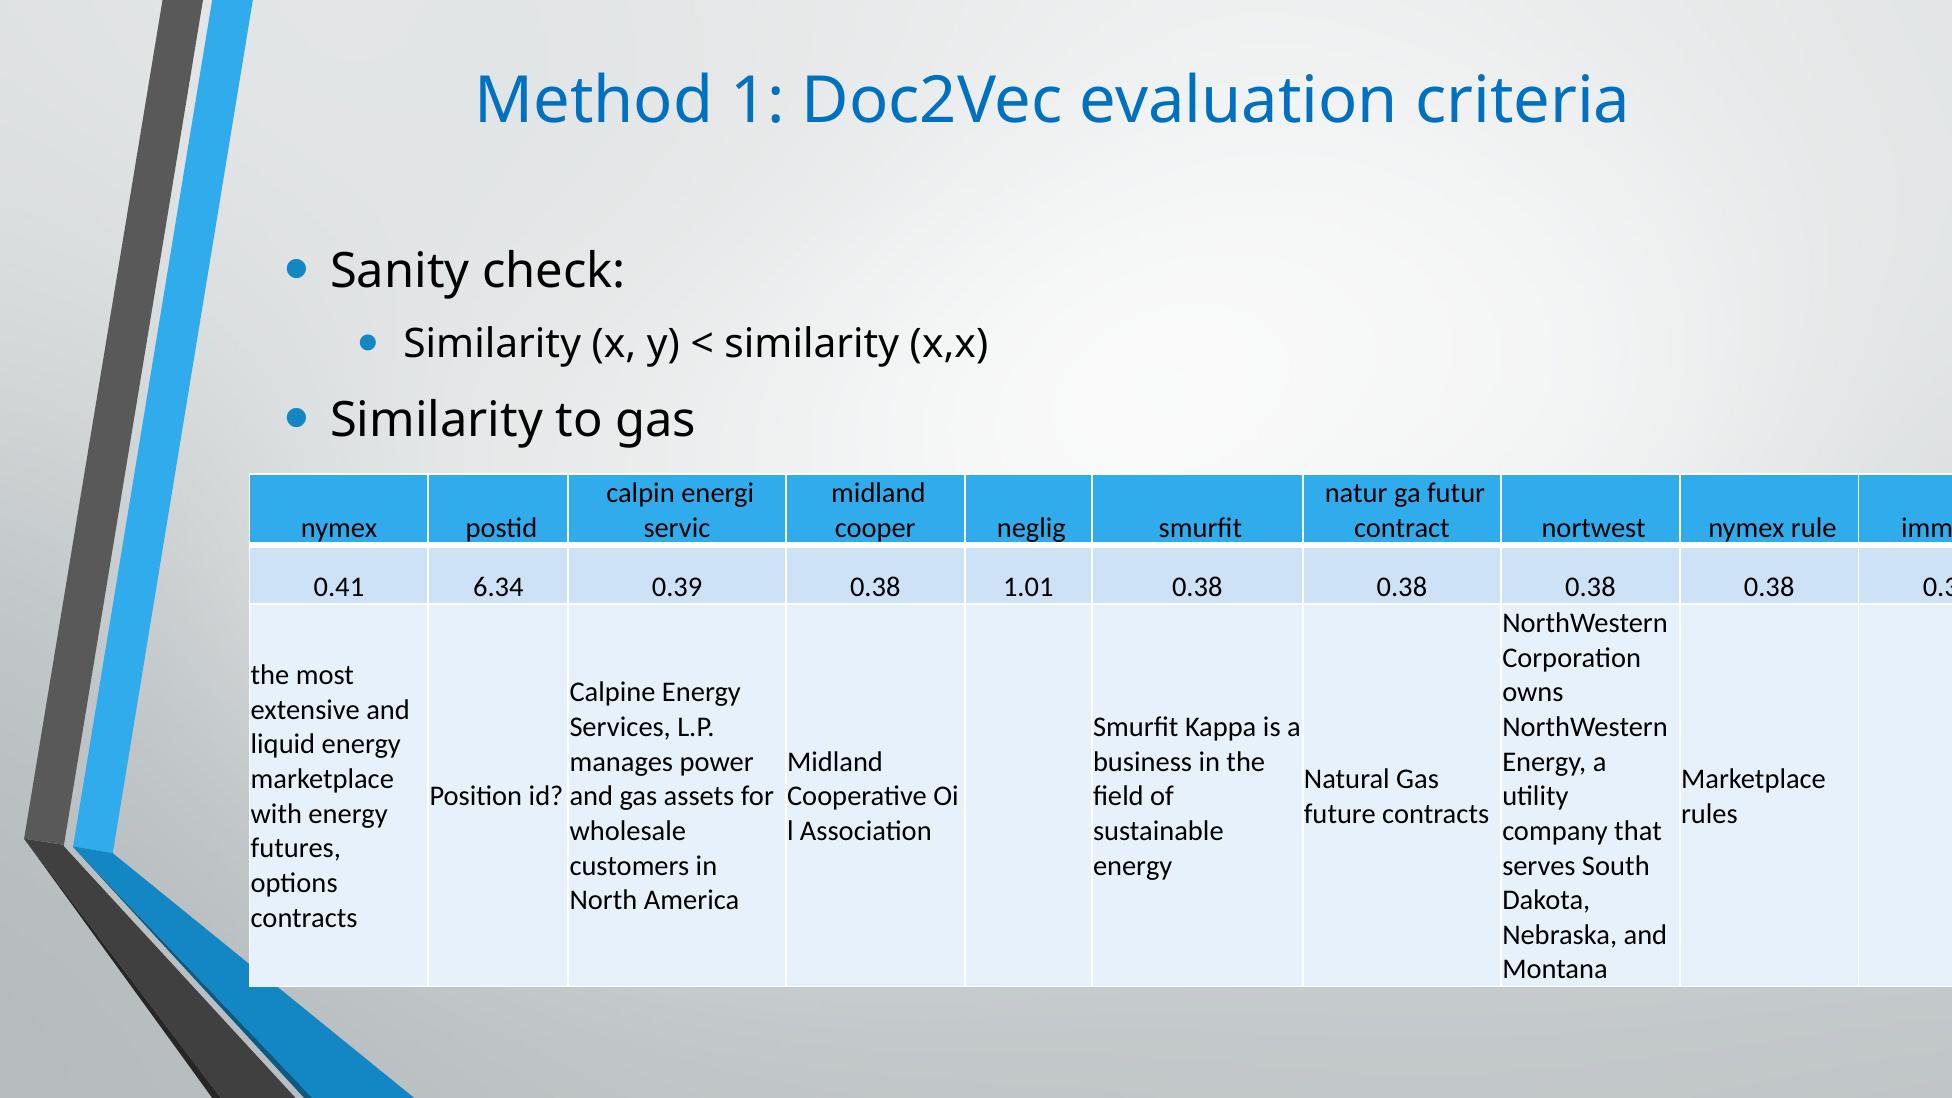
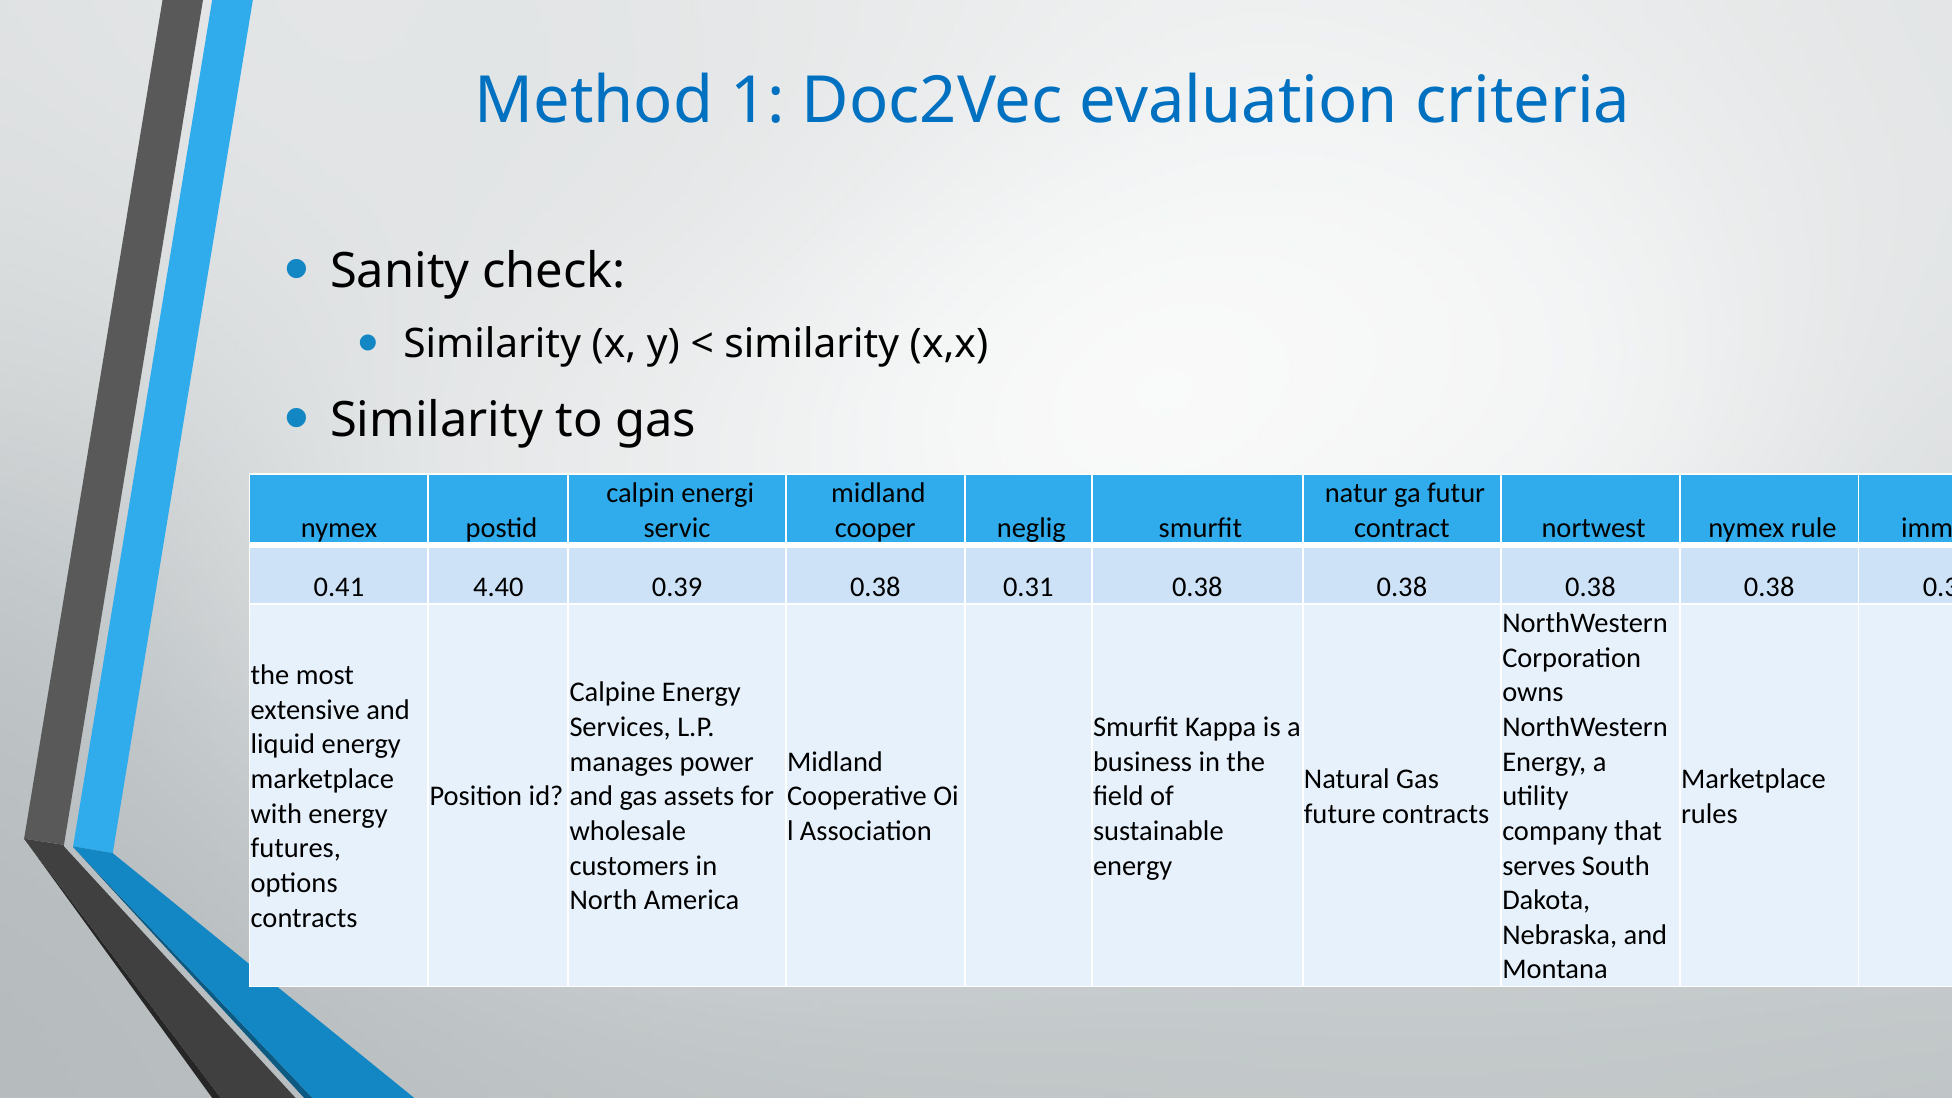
6.34: 6.34 -> 4.40 (498, 587)
1.01: 1.01 -> 0.31 (1028, 587)
